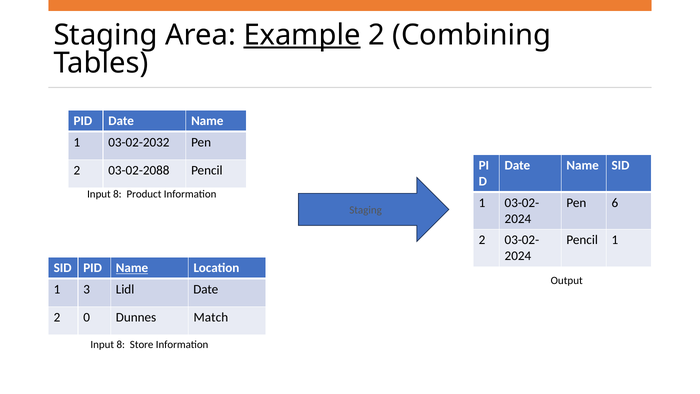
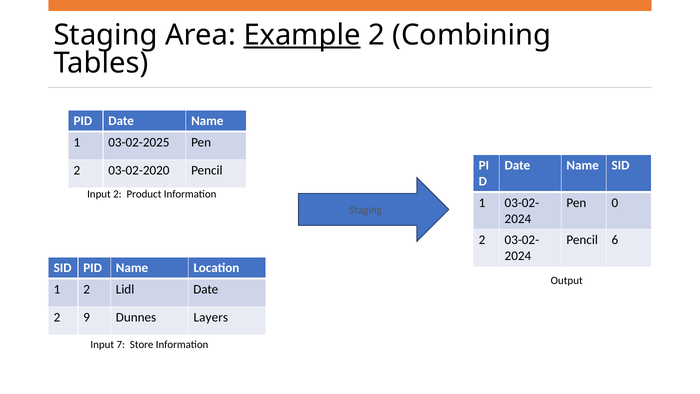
03-02-2032: 03-02-2032 -> 03-02-2025 (139, 142)
03-02-2088: 03-02-2088 -> 03-02-2020 (139, 170)
8: 8 -> 2 (117, 194)
6: 6 -> 0 (615, 203)
Pencil 1: 1 -> 6 (615, 240)
Name underline: present -> none (132, 268)
1 3: 3 -> 2 (87, 289)
0: 0 -> 9 (87, 317)
Match: Match -> Layers (211, 317)
8: 8 -> 7 (121, 345)
